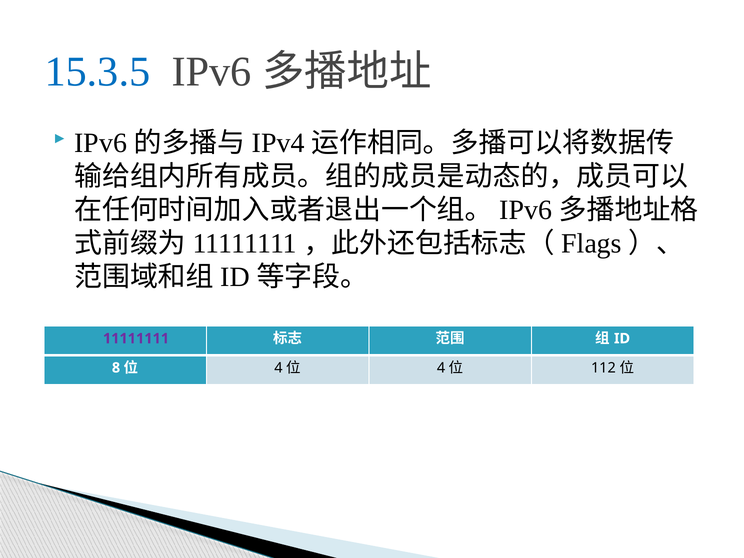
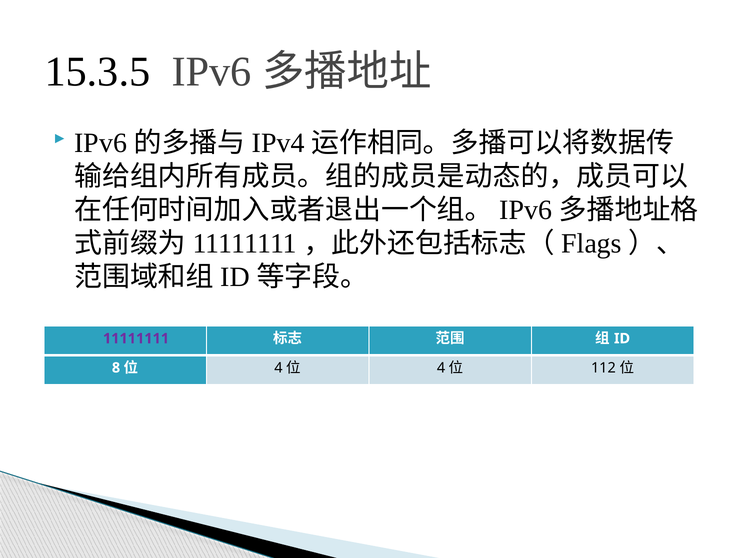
15.3.5 colour: blue -> black (97, 72)
